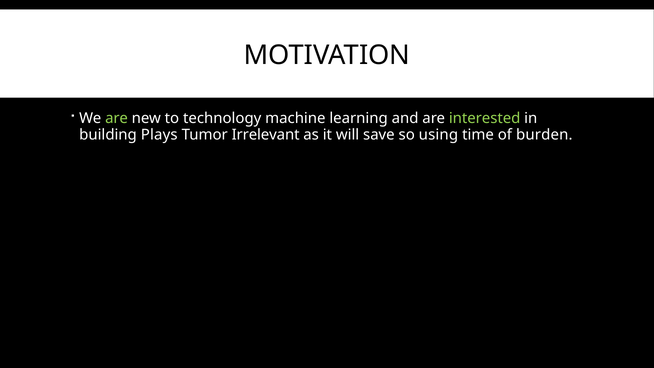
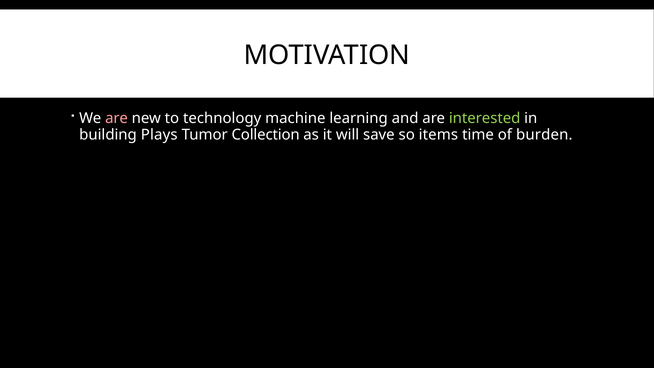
are colour: light green -> pink (117, 118)
Irrelevant: Irrelevant -> Collection (266, 135)
using: using -> items (438, 135)
